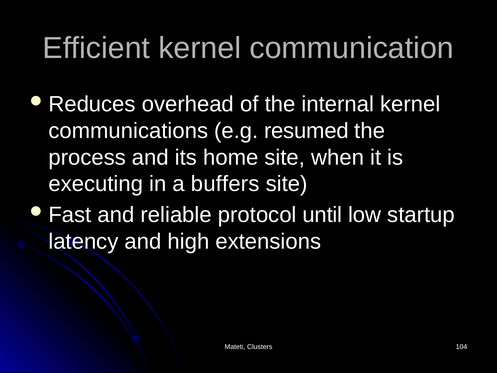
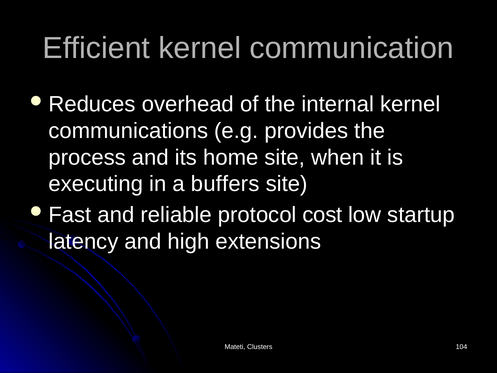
resumed: resumed -> provides (306, 131)
until: until -> cost (322, 215)
